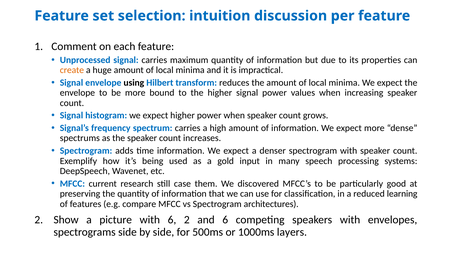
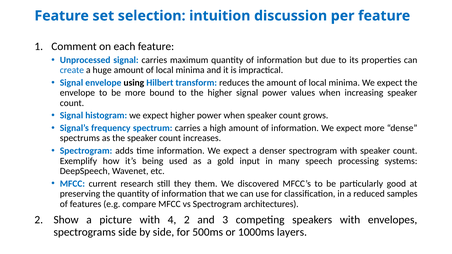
create colour: orange -> blue (72, 70)
case: case -> they (182, 184)
learning: learning -> samples (402, 194)
with 6: 6 -> 4 (172, 220)
and 6: 6 -> 3 (225, 220)
